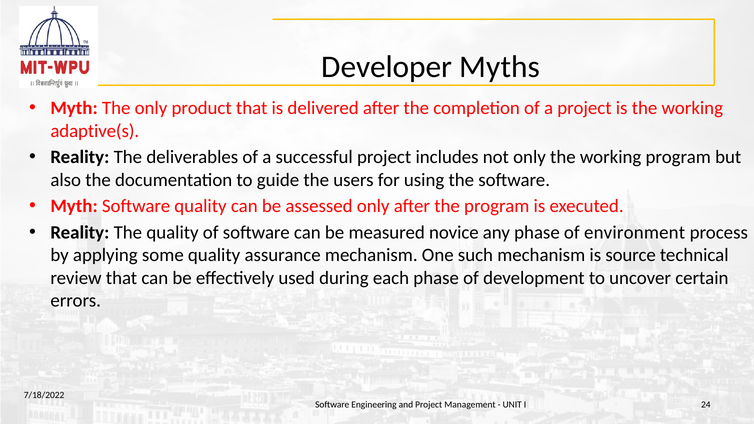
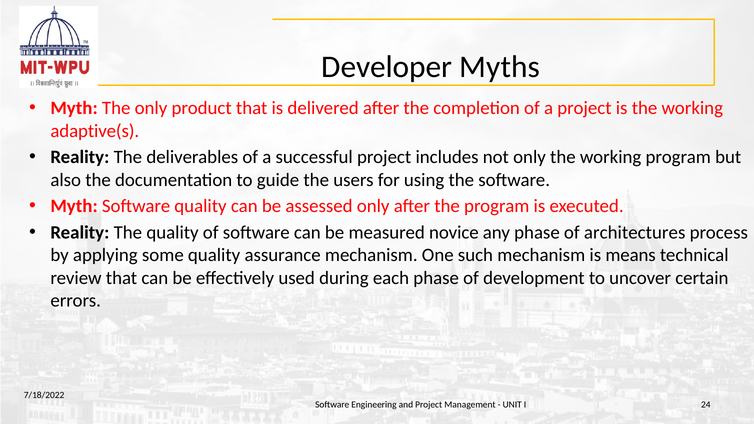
environment: environment -> architectures (635, 233)
source: source -> means (631, 255)
